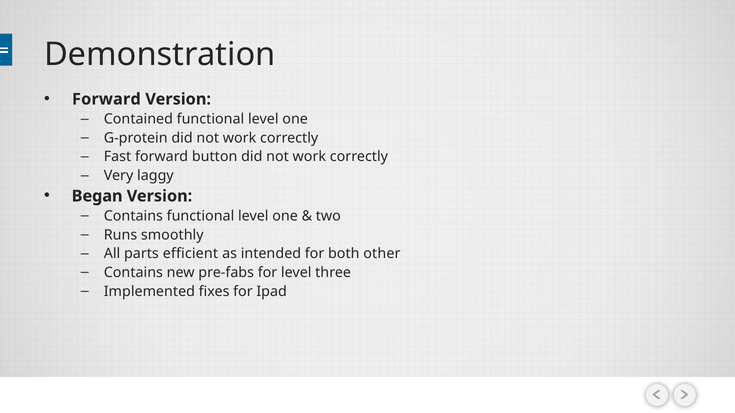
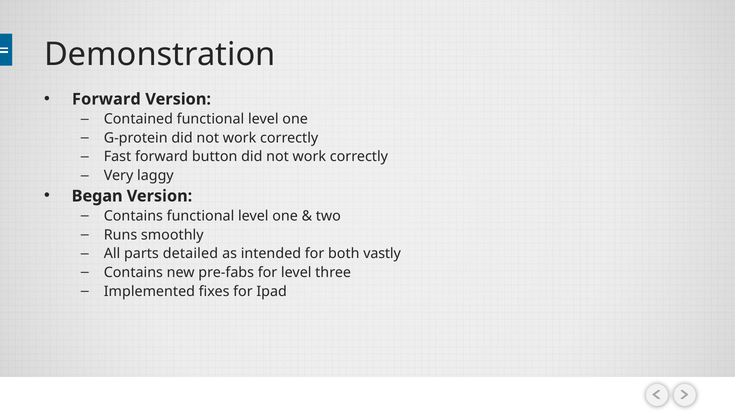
efficient: efficient -> detailed (190, 254)
other: other -> vastly (382, 254)
